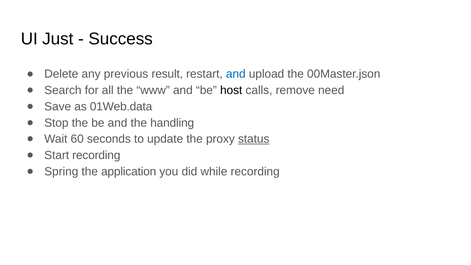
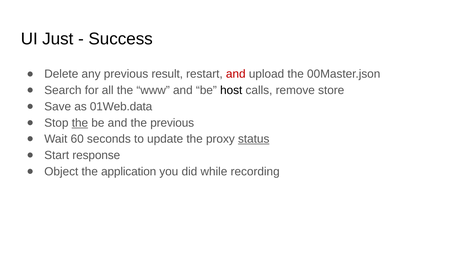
and colour: blue -> red (236, 74)
need: need -> store (331, 90)
the underline: none -> present (80, 123)
the handling: handling -> previous (172, 123)
Start recording: recording -> response (96, 155)
Spring: Spring -> Object (61, 172)
